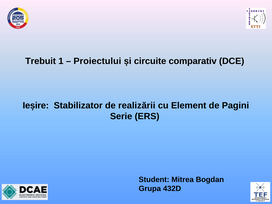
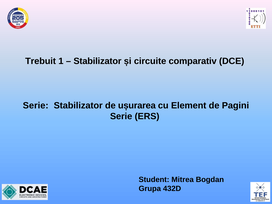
Proiectului: Proiectului -> Stabilizator (97, 61)
Ieșire: Ieșire -> Serie (36, 105)
realizării: realizării -> ușurarea (137, 105)
